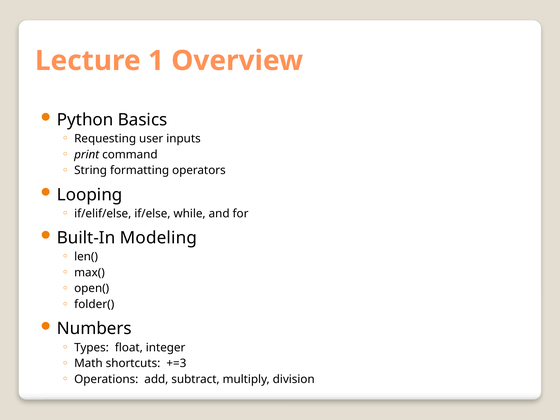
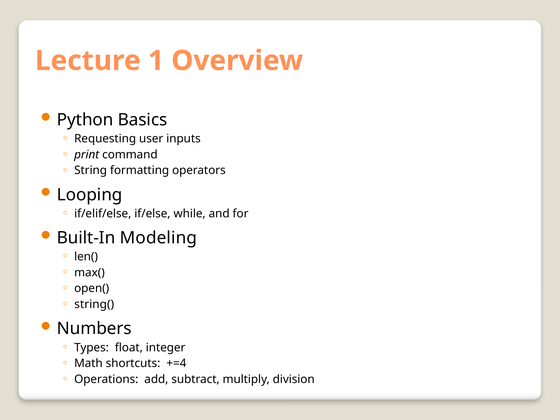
folder(: folder( -> string( (94, 304)
+=3: +=3 -> +=4 (176, 363)
